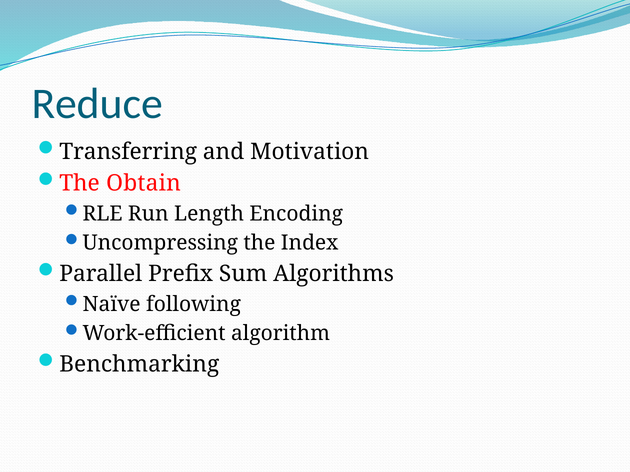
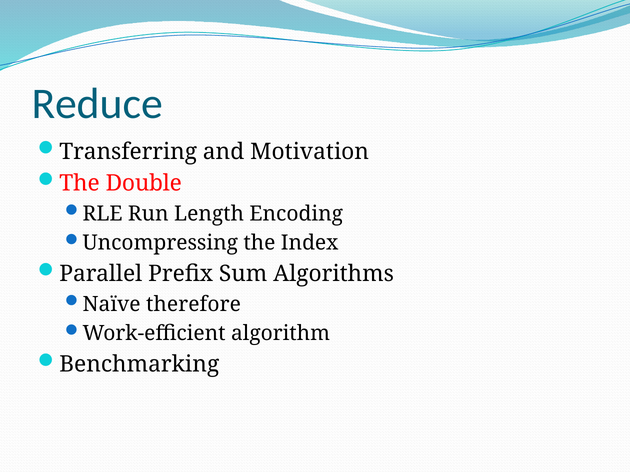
Obtain: Obtain -> Double (144, 184)
following: following -> therefore (193, 304)
